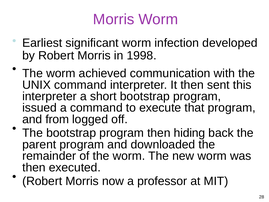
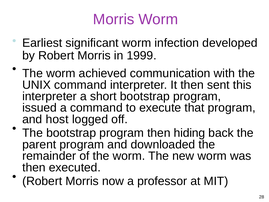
1998: 1998 -> 1999 (142, 55)
from: from -> host (57, 119)
